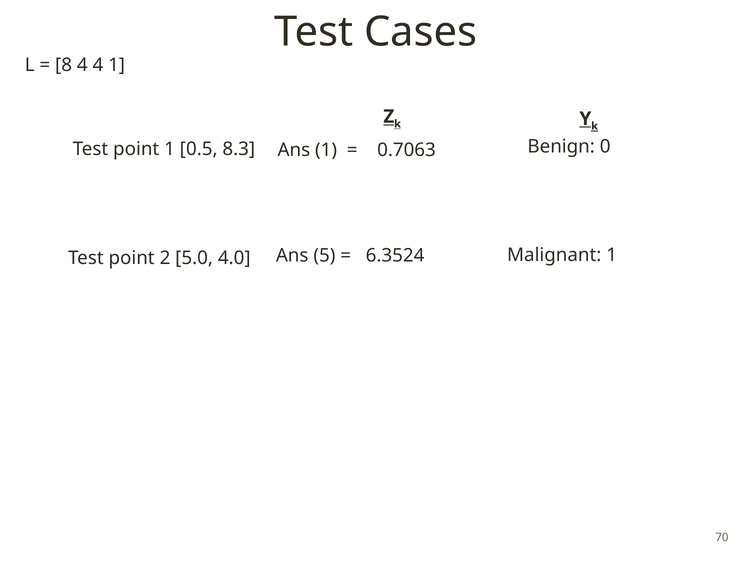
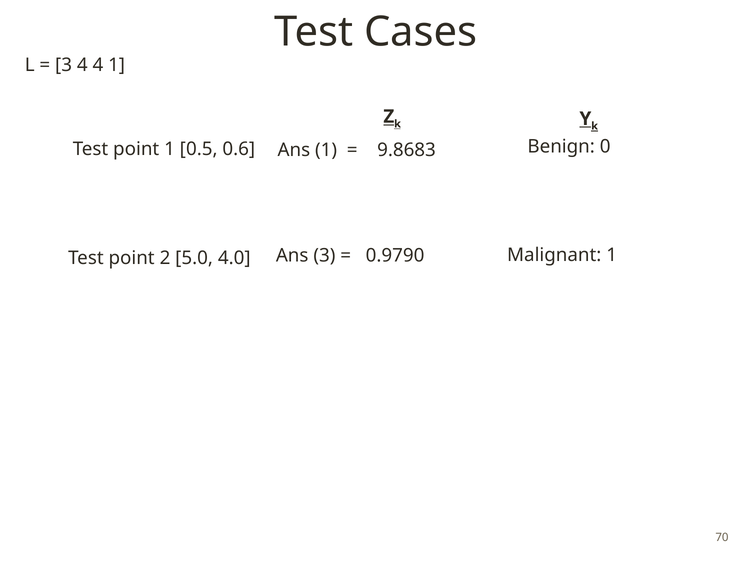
8: 8 -> 3 (64, 65)
8.3: 8.3 -> 0.6 (239, 149)
0.7063: 0.7063 -> 9.8683 (406, 150)
Ans 5: 5 -> 3 (324, 256)
6.3524: 6.3524 -> 0.9790 (395, 256)
